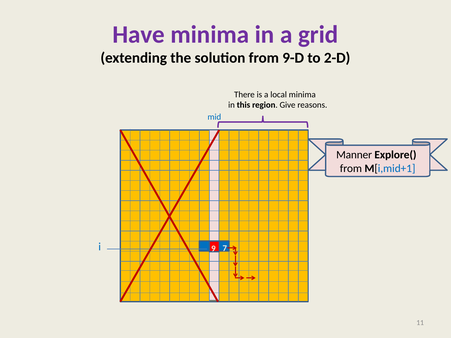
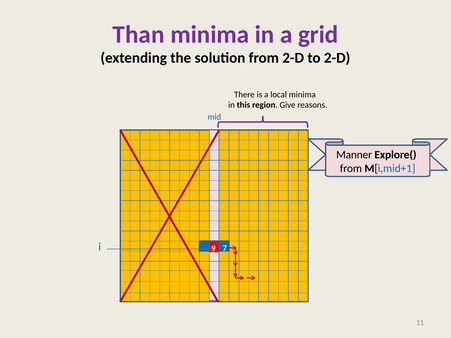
Have: Have -> Than (139, 34)
from 9-D: 9-D -> 2-D (293, 58)
